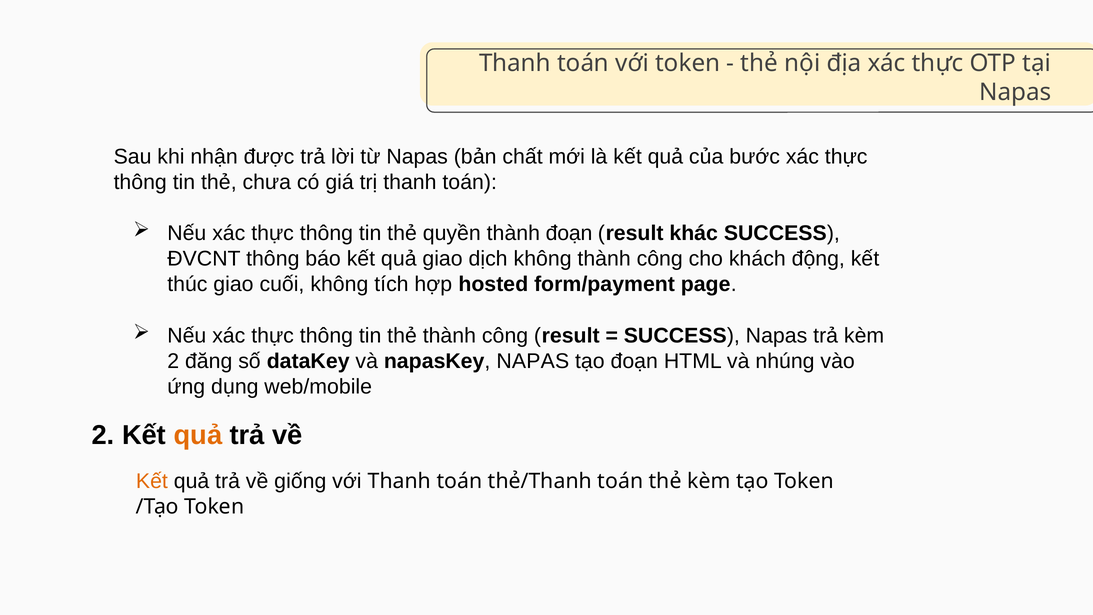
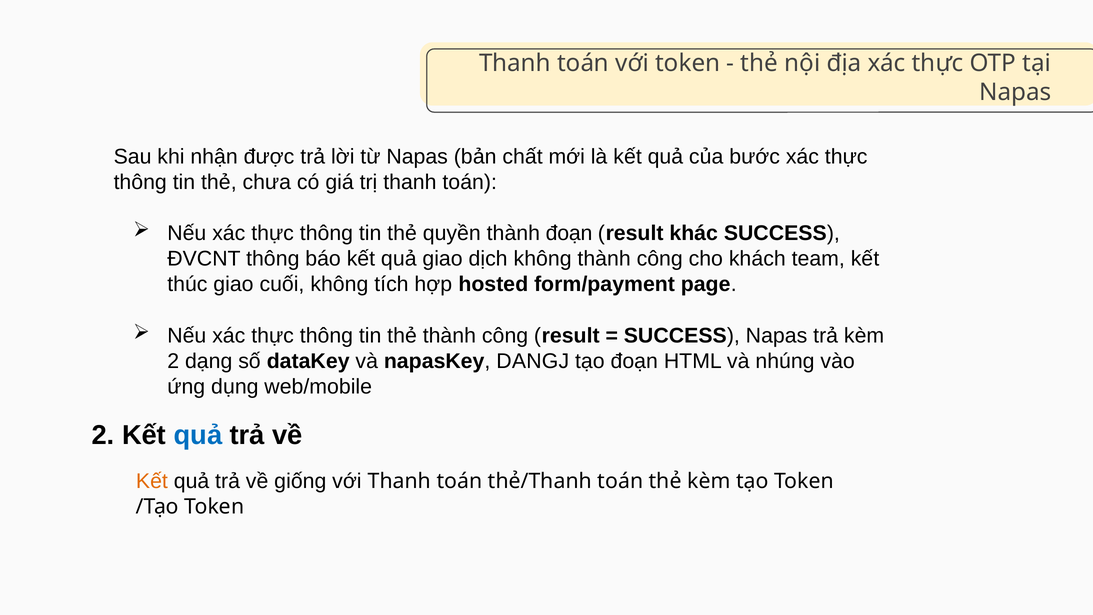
động: động -> team (818, 259)
đăng: đăng -> dạng (209, 361)
napasKey NAPAS: NAPAS -> DANGJ (533, 361)
quả colour: orange -> blue (198, 435)
